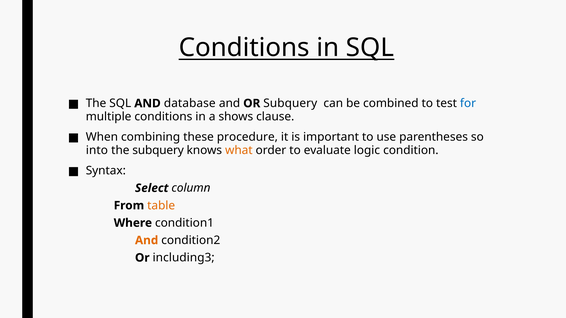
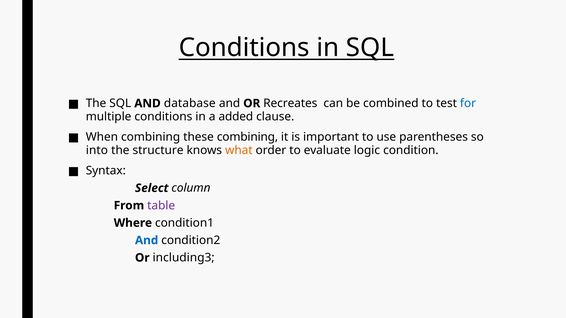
OR Subquery: Subquery -> Recreates (290, 103)
shows: shows -> added (236, 117)
these procedure: procedure -> combining (247, 137)
the subquery: subquery -> structure (158, 150)
table colour: orange -> purple (161, 206)
And colour: orange -> blue (147, 241)
